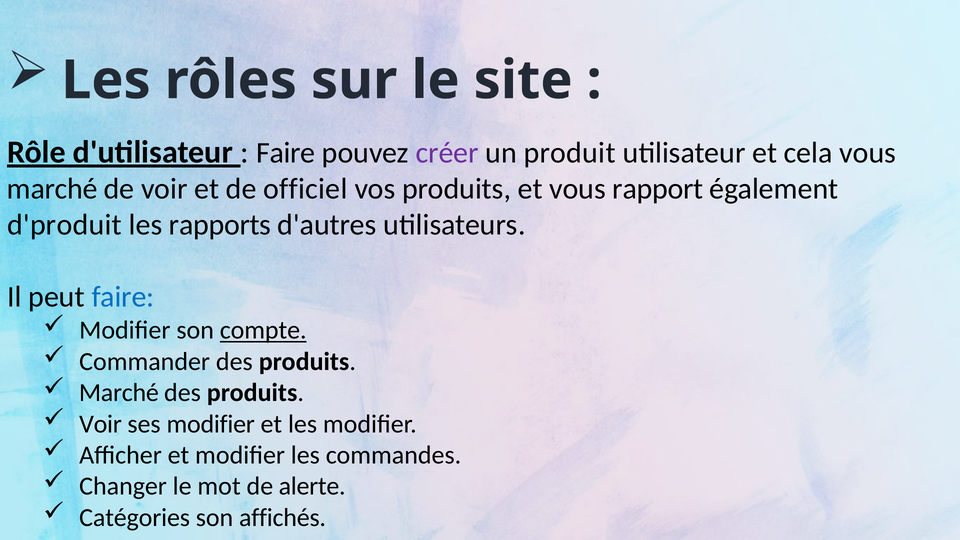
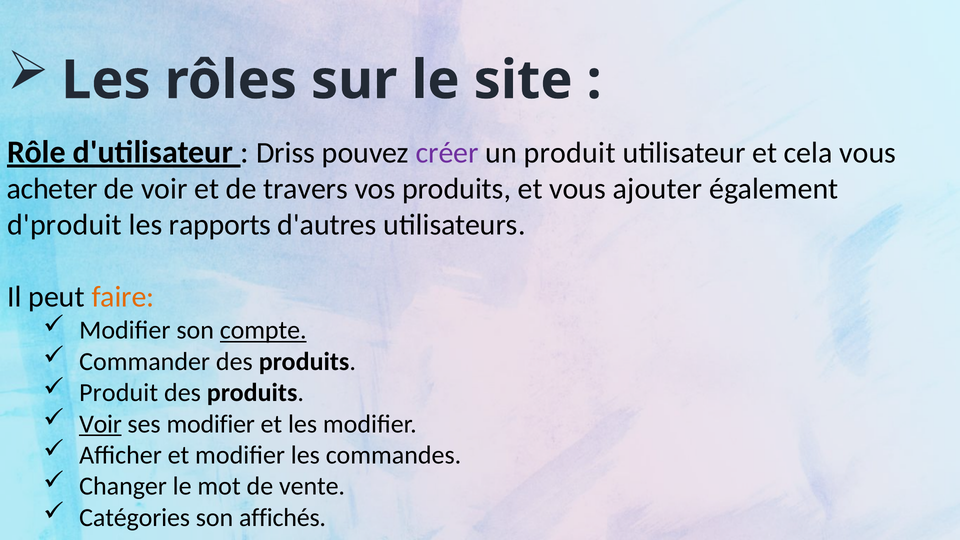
Faire: Faire -> Driss (286, 153)
marché: marché -> acheter (52, 189)
officiel: officiel -> travers (306, 189)
rapport: rapport -> ajouter (658, 189)
faire colour: blue -> orange (123, 297)
Marché: Marché -> Produit (119, 393)
Voir underline: none -> present (101, 424)
alerte: alerte -> vente (312, 486)
